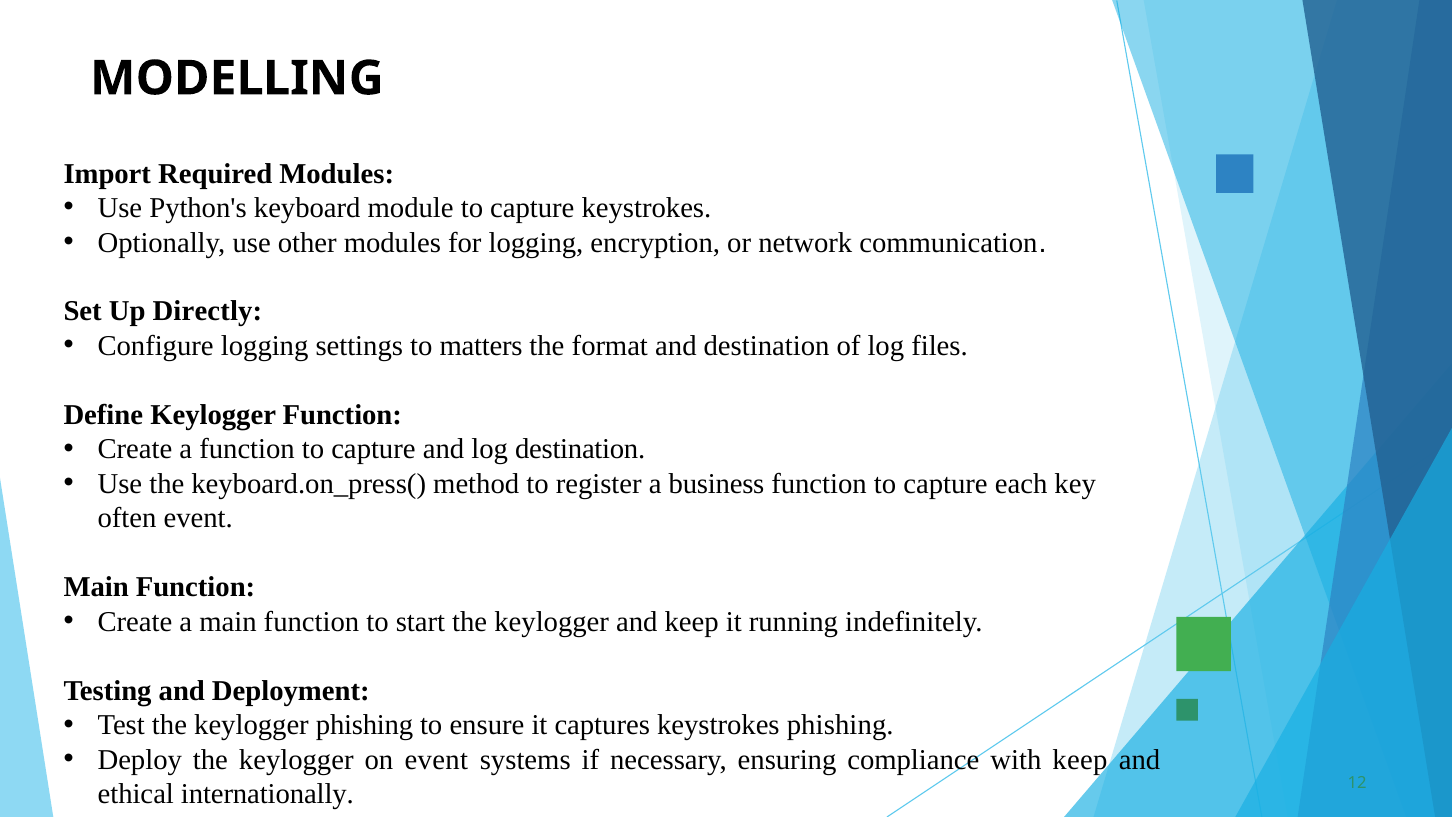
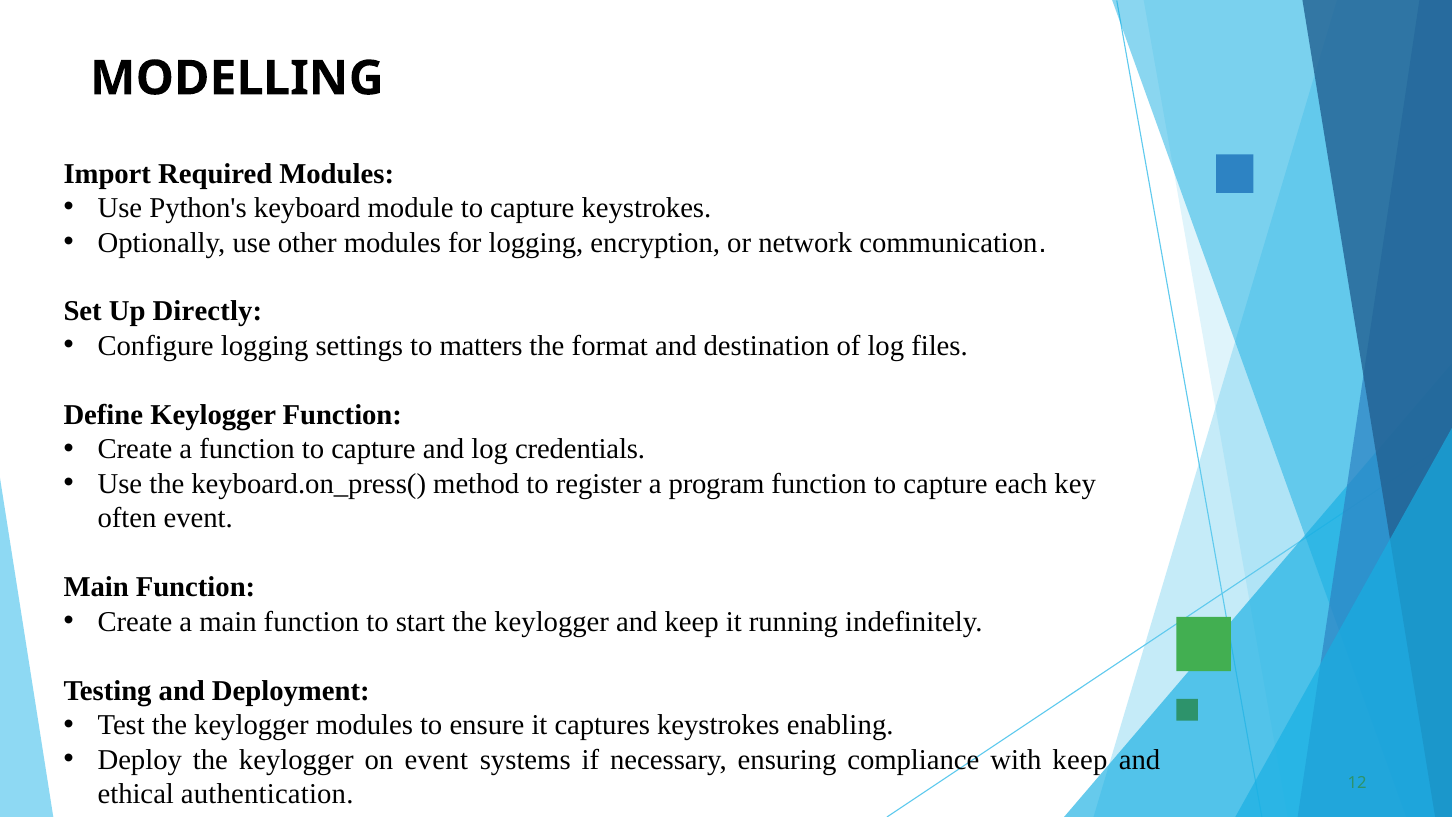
log destination: destination -> credentials (580, 449)
business: business -> program (717, 484)
keylogger phishing: phishing -> modules (364, 725)
keystrokes phishing: phishing -> enabling (840, 725)
internationally: internationally -> authentication (267, 794)
